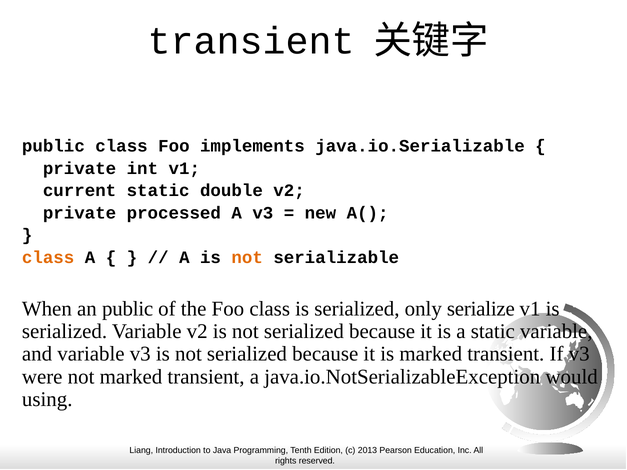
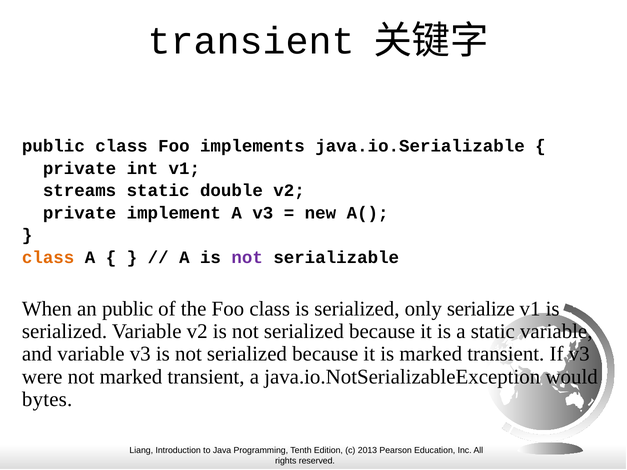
current: current -> streams (80, 191)
processed: processed -> implement (174, 213)
not colour: orange -> purple (247, 258)
using: using -> bytes (47, 399)
